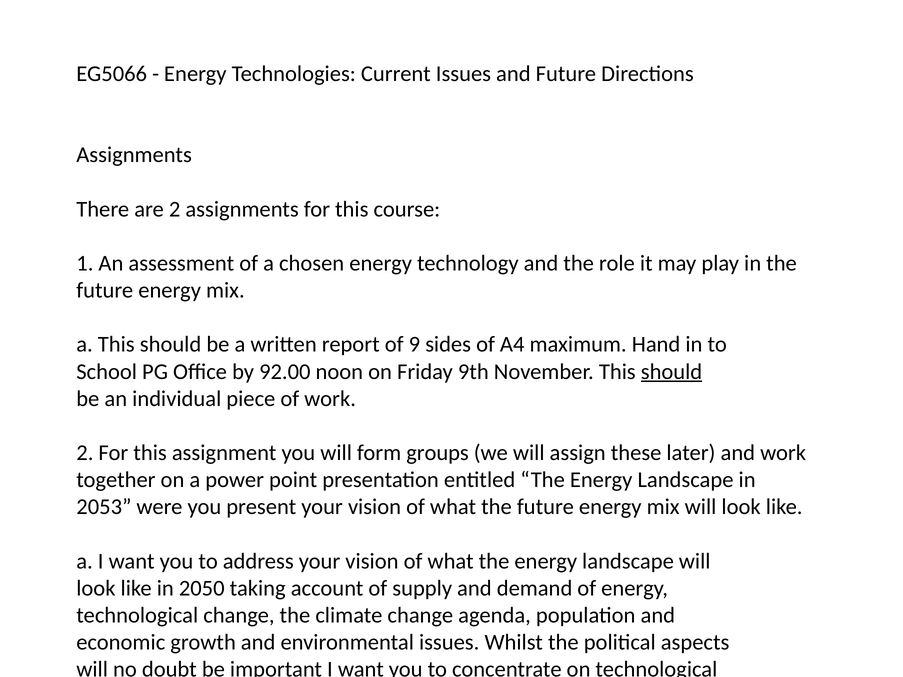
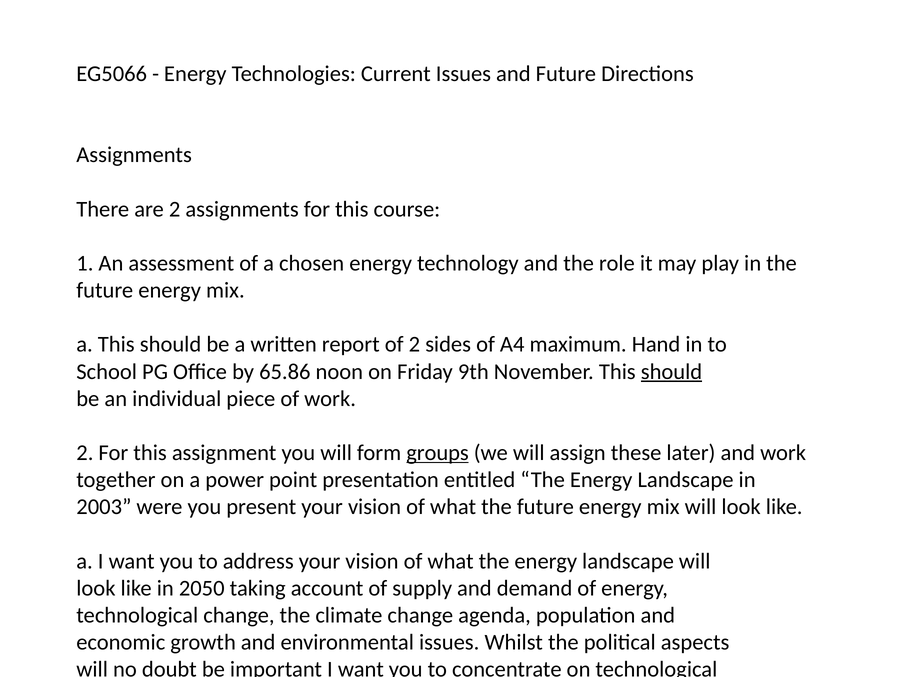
of 9: 9 -> 2 (414, 345)
92.00: 92.00 -> 65.86 (285, 372)
groups underline: none -> present (438, 453)
2053: 2053 -> 2003 (104, 507)
